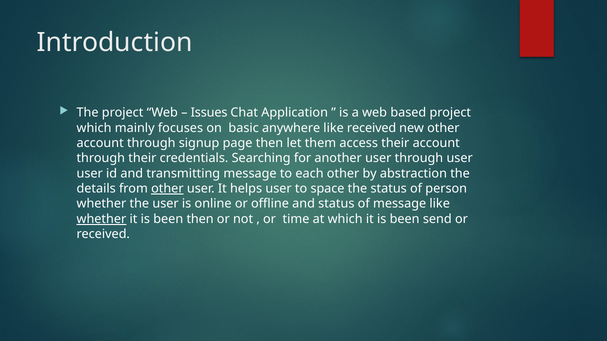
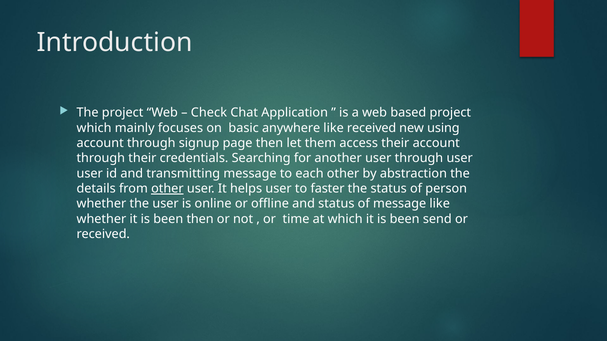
Issues: Issues -> Check (209, 113)
new other: other -> using (443, 128)
space: space -> faster (328, 189)
whether underline: present -> none (101, 219)
